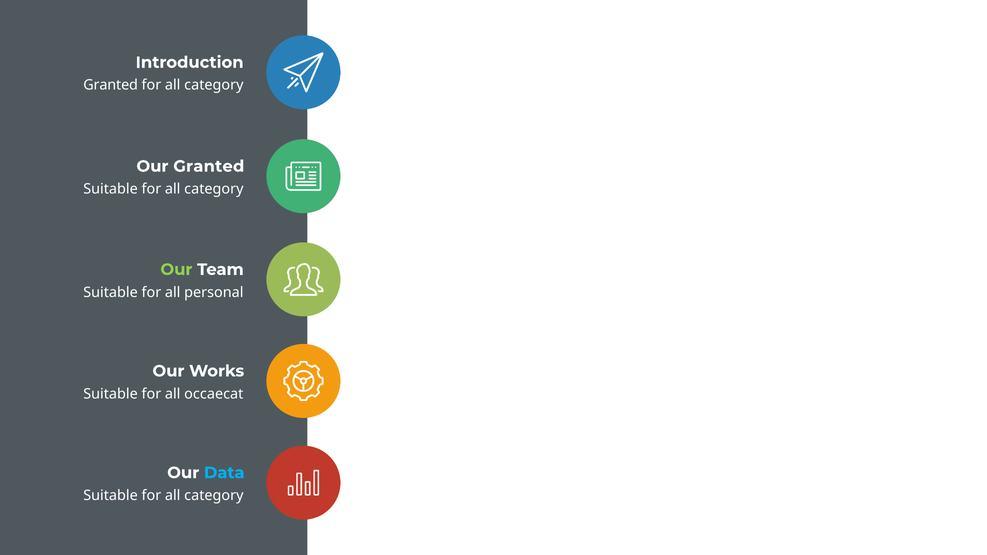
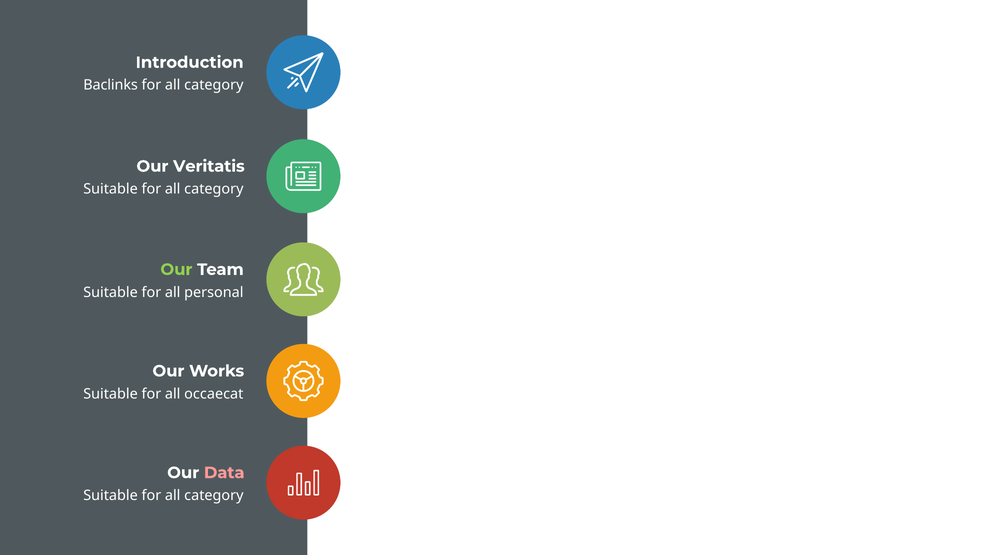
Granted: Granted -> Baclinks (111, 85)
Our Granted: Granted -> Veritatis (209, 166)
Data colour: light blue -> pink (224, 473)
